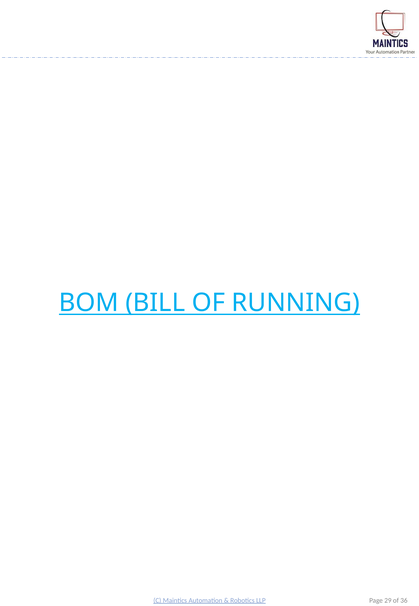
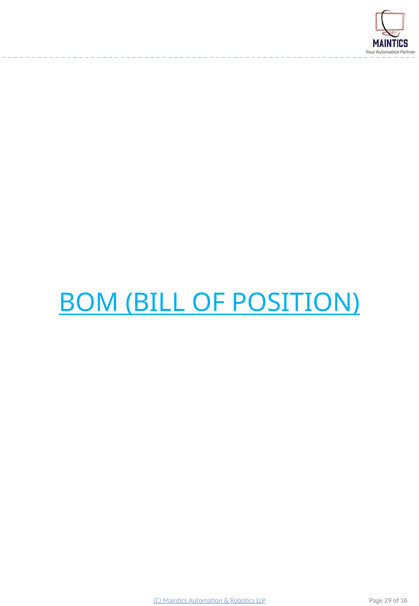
RUNNING: RUNNING -> POSITION (296, 302)
